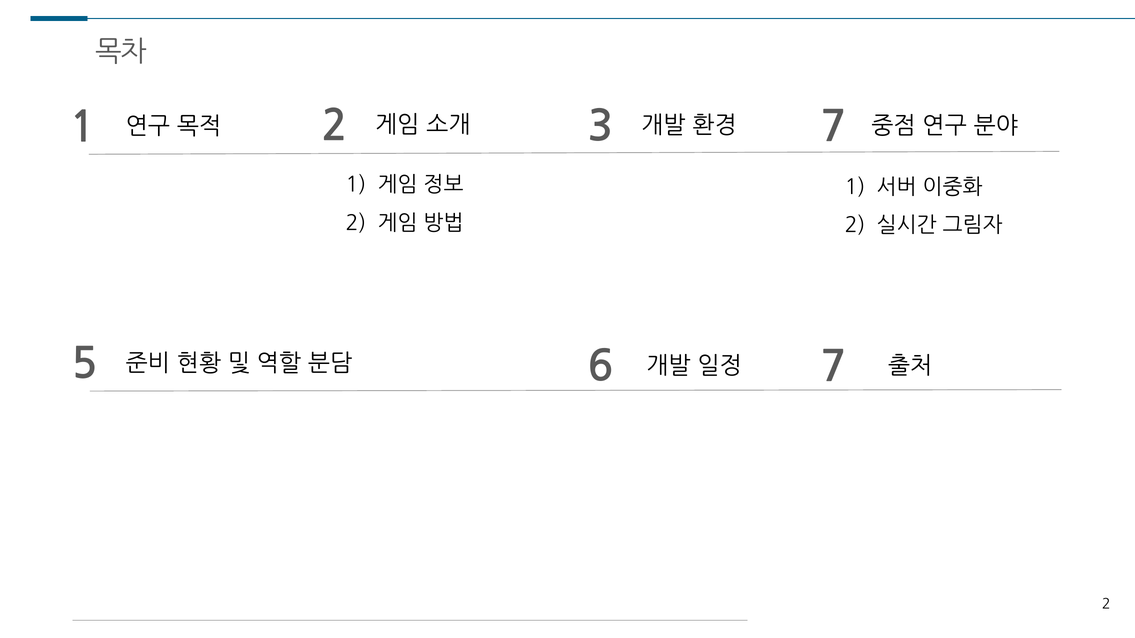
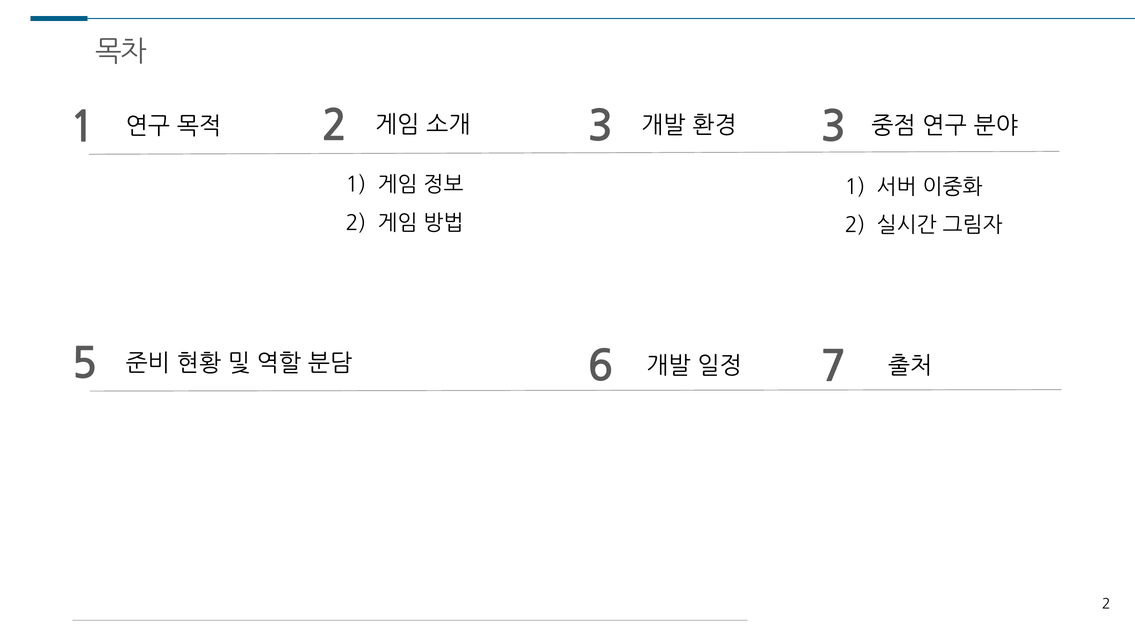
7: 7 -> 3 (834, 128)
